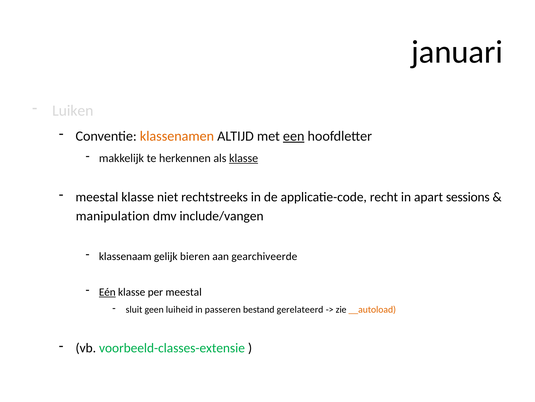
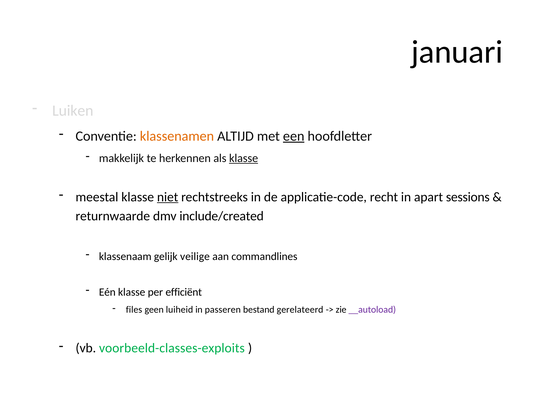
niet underline: none -> present (168, 197)
manipulation: manipulation -> returnwaarde (113, 216)
include/vangen: include/vangen -> include/created (222, 216)
bieren: bieren -> veilige (195, 256)
gearchiveerde: gearchiveerde -> commandlines (264, 256)
Eén underline: present -> none (107, 292)
per meestal: meestal -> efficiënt (184, 292)
sluit: sluit -> files (134, 309)
__autoload colour: orange -> purple (372, 309)
voorbeeld-classes-extensie: voorbeeld-classes-extensie -> voorbeeld-classes-exploits (172, 348)
